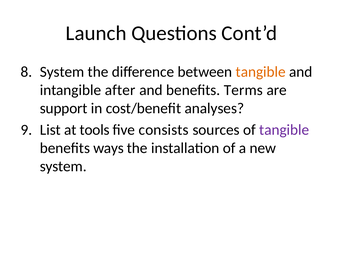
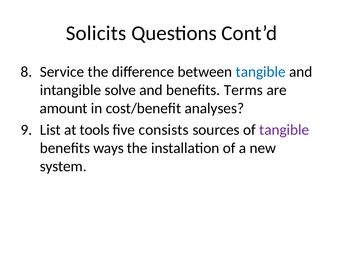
Launch: Launch -> Solicits (96, 33)
System: System -> Service (62, 72)
tangible colour: orange -> blue (261, 72)
after: after -> solve (120, 90)
support: support -> amount (64, 109)
